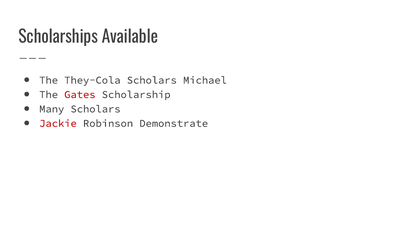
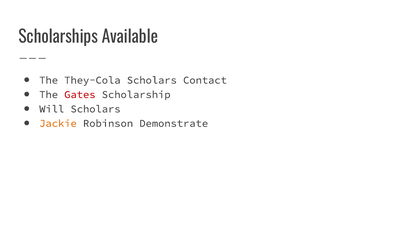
Michael: Michael -> Contact (205, 80)
Many: Many -> Will (52, 109)
Jackie colour: red -> orange (58, 123)
